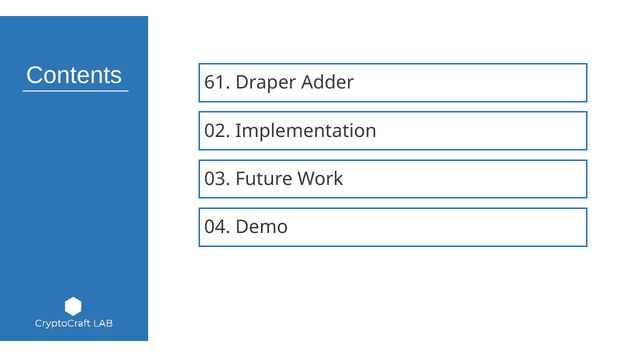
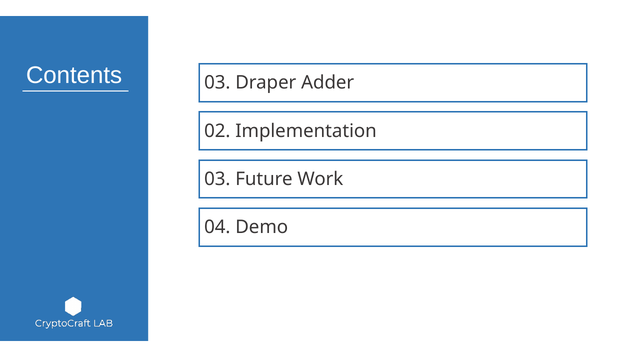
61: 61 -> 03 (217, 83)
